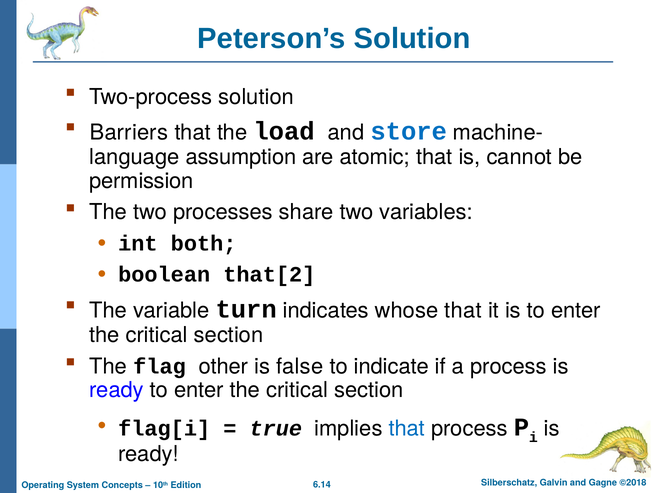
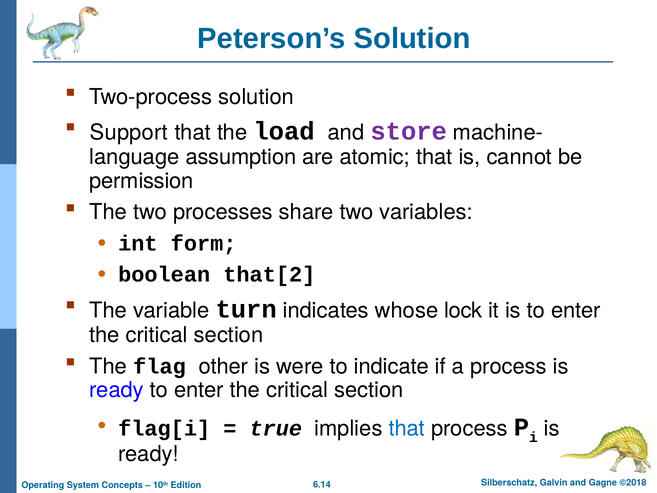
Barriers: Barriers -> Support (129, 133)
store colour: blue -> purple (409, 131)
both: both -> form (204, 243)
whose that: that -> lock (463, 310)
false: false -> were (300, 366)
